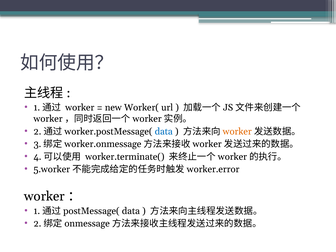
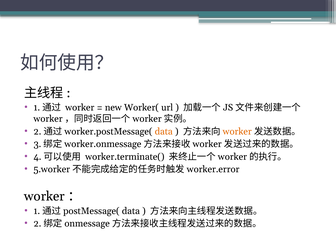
data colour: blue -> orange (164, 131)
